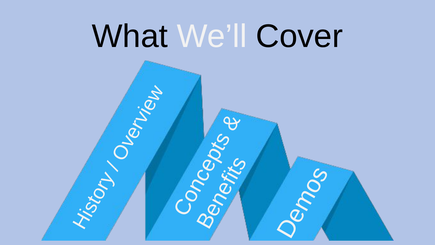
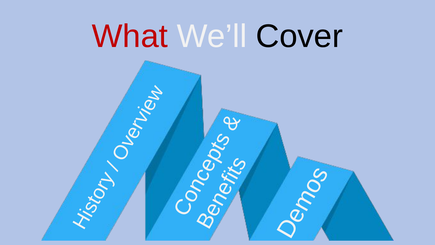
What colour: black -> red (130, 36)
